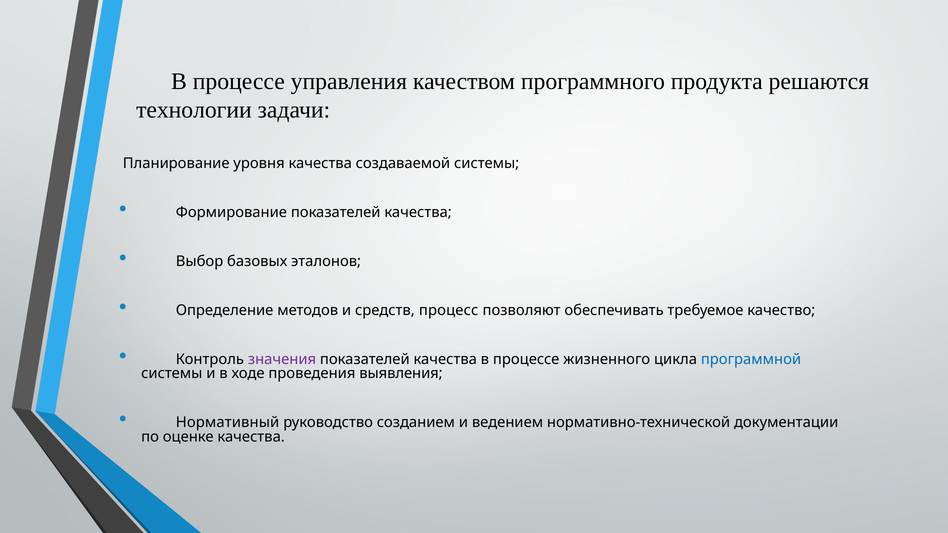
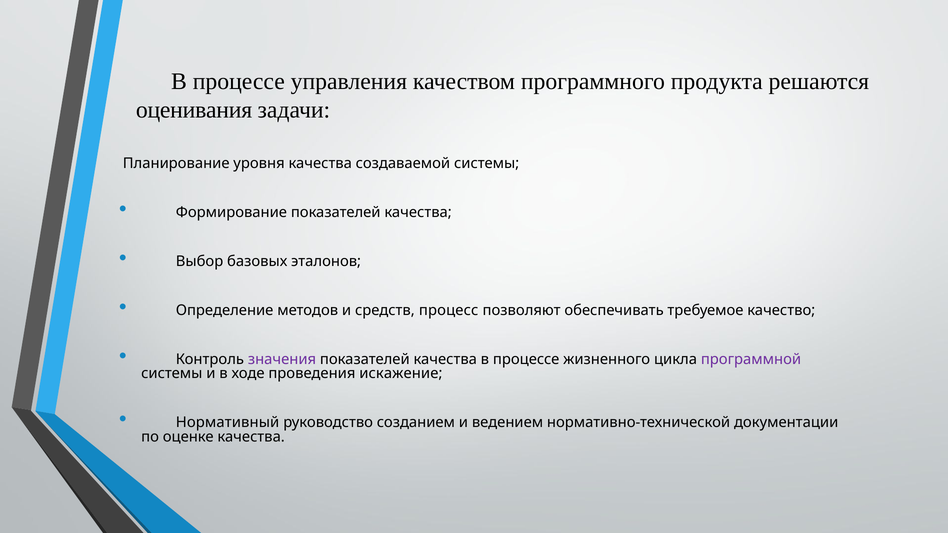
технологии: технологии -> оценивания (194, 110)
программной colour: blue -> purple (751, 359)
выявления: выявления -> искажение (401, 374)
